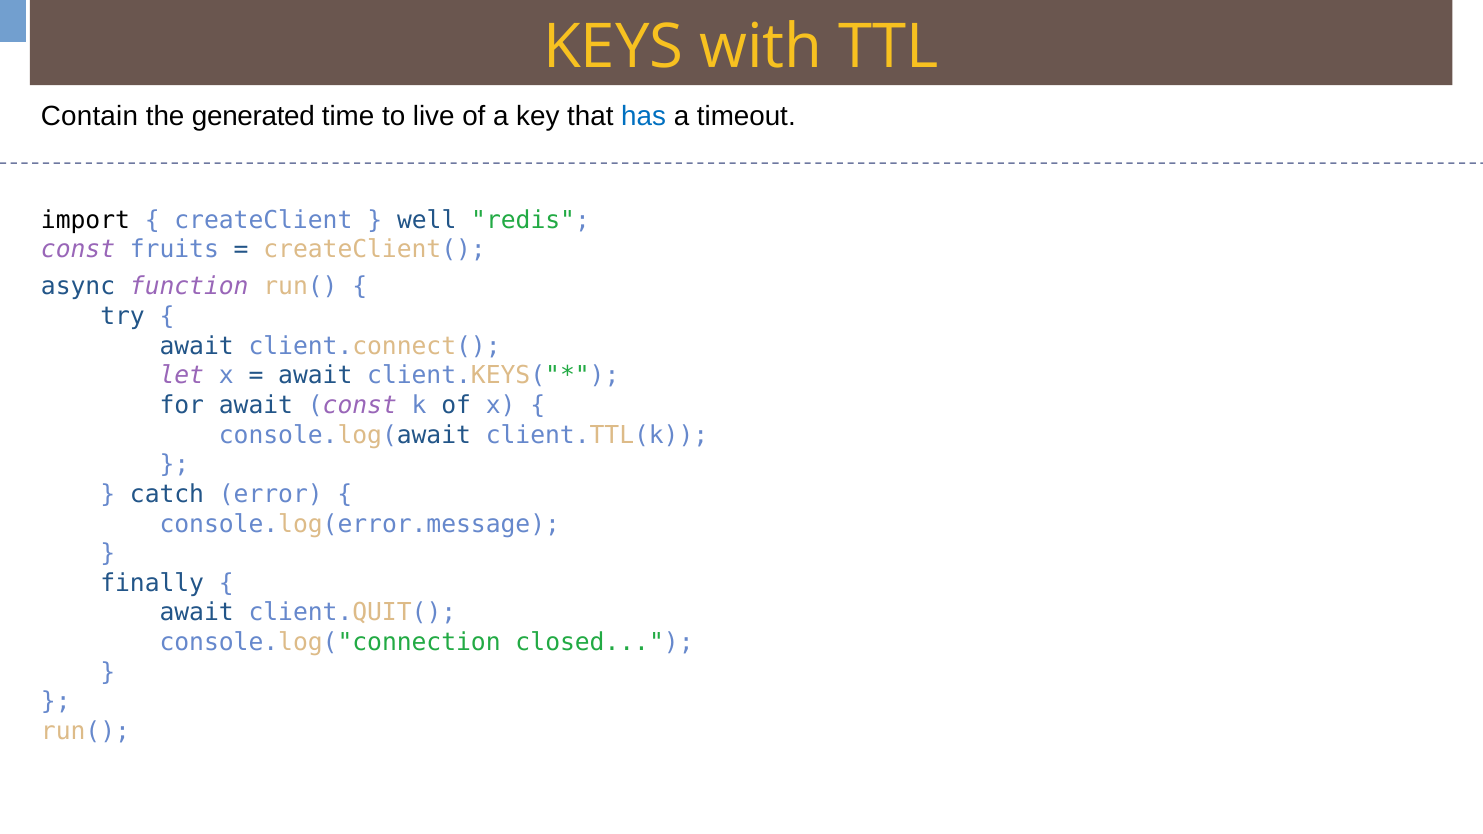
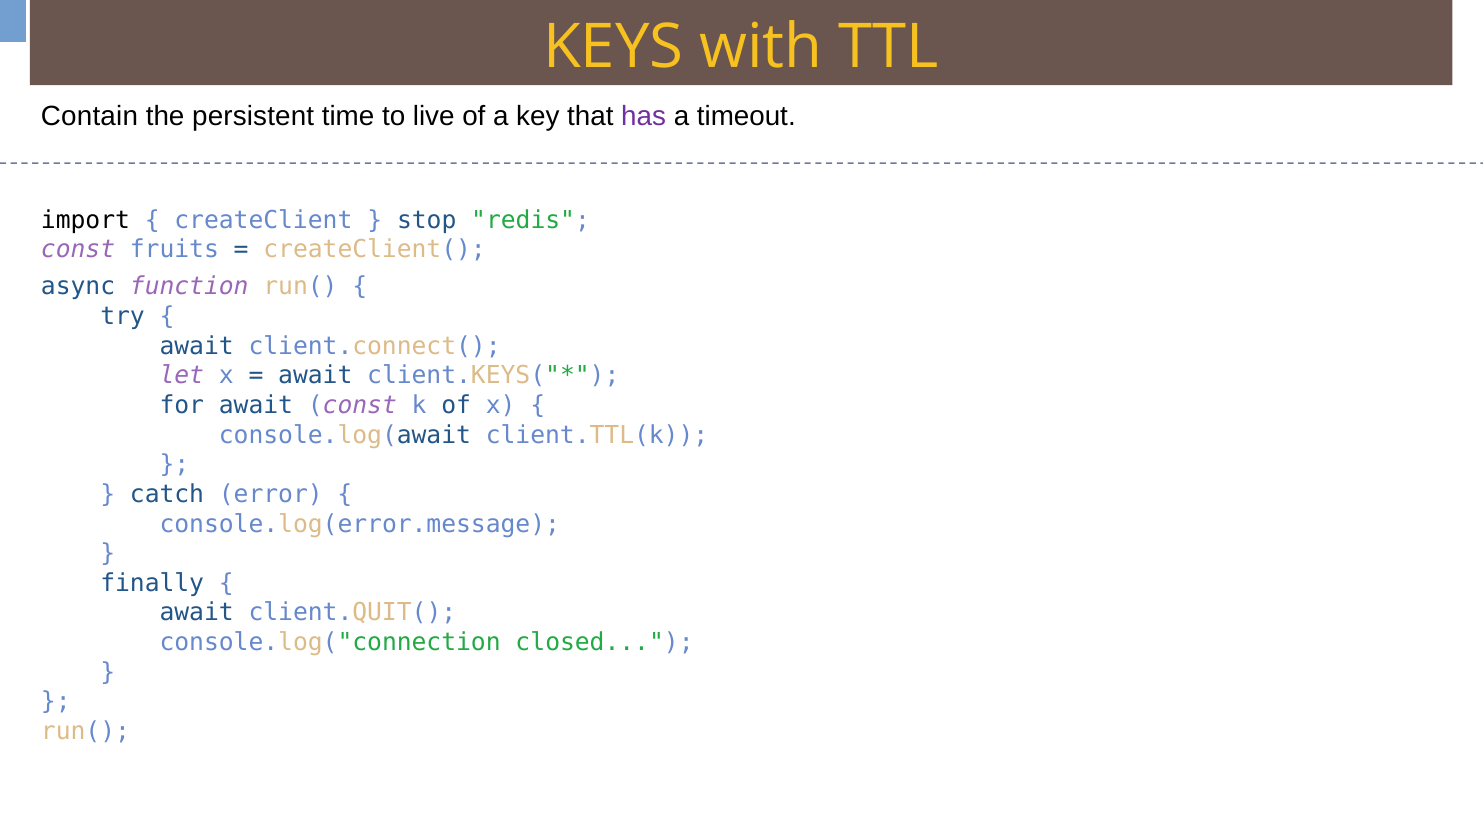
generated: generated -> persistent (253, 117)
has colour: blue -> purple (644, 117)
well: well -> stop (427, 220)
